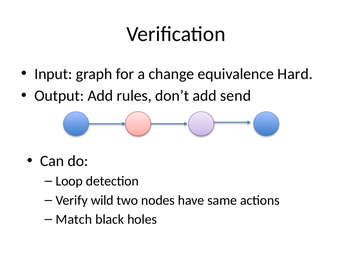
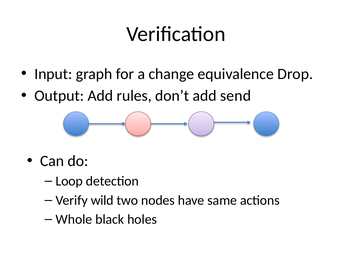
Hard: Hard -> Drop (295, 74)
Match: Match -> Whole (74, 219)
